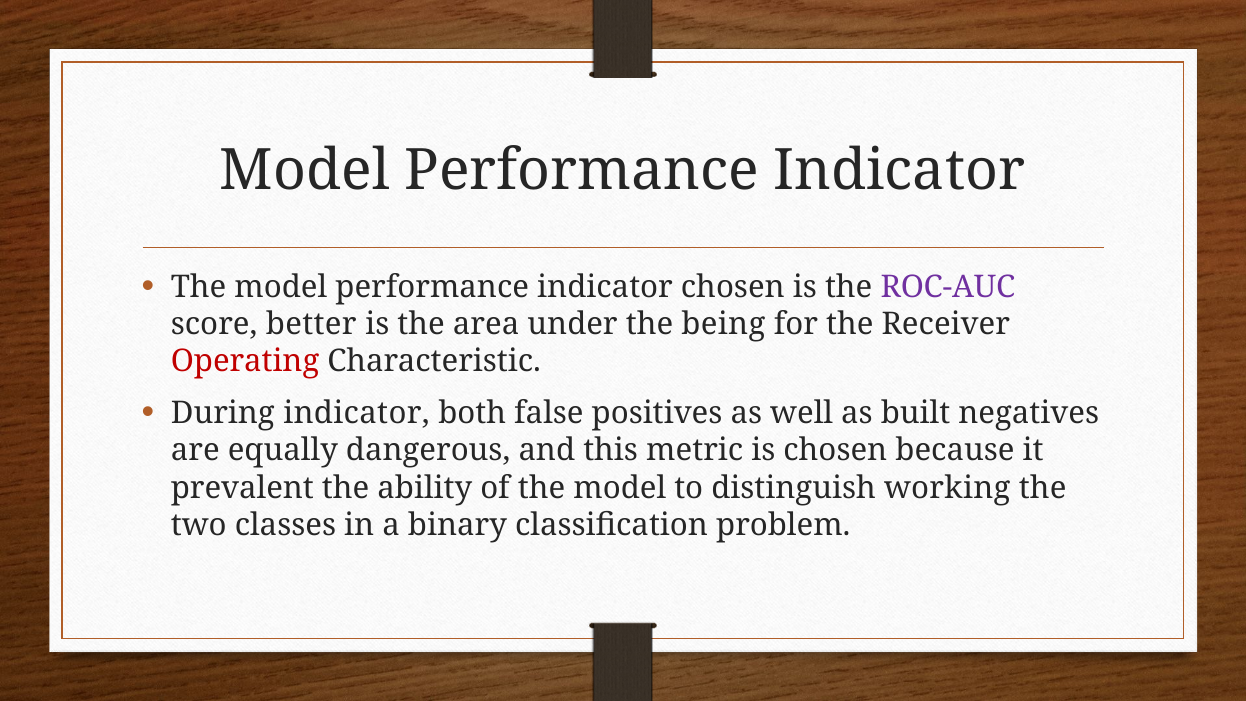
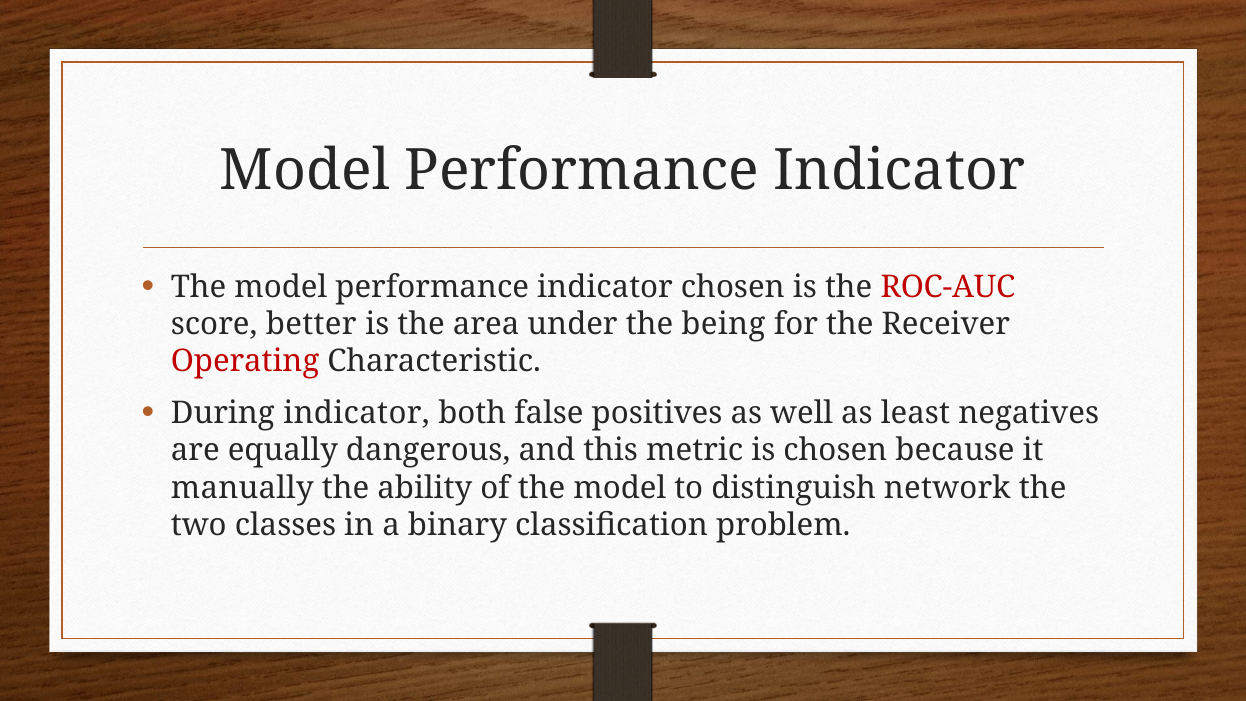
ROC-AUC colour: purple -> red (948, 287)
built: built -> least (915, 413)
prevalent: prevalent -> manually (242, 488)
working: working -> network (947, 488)
